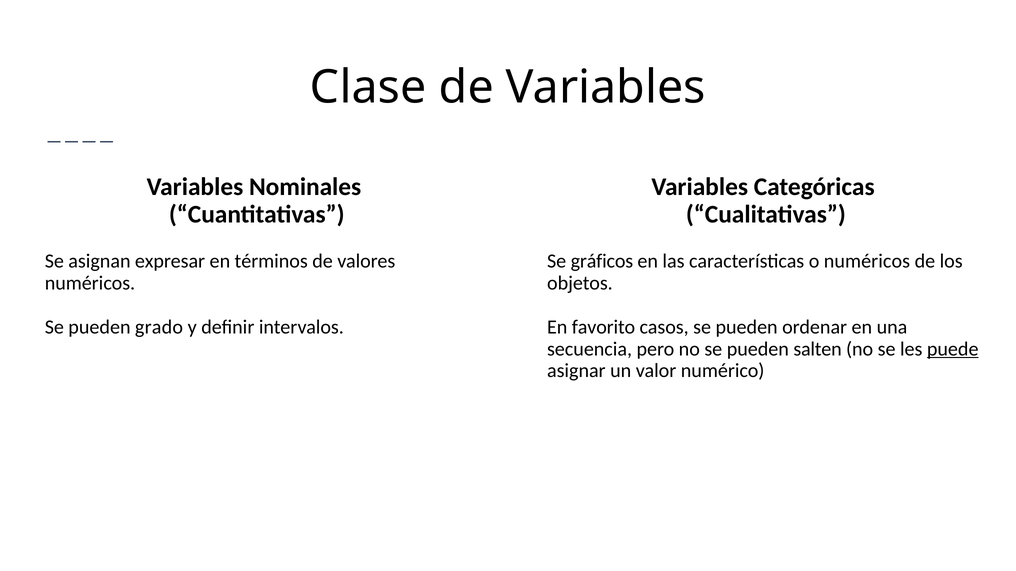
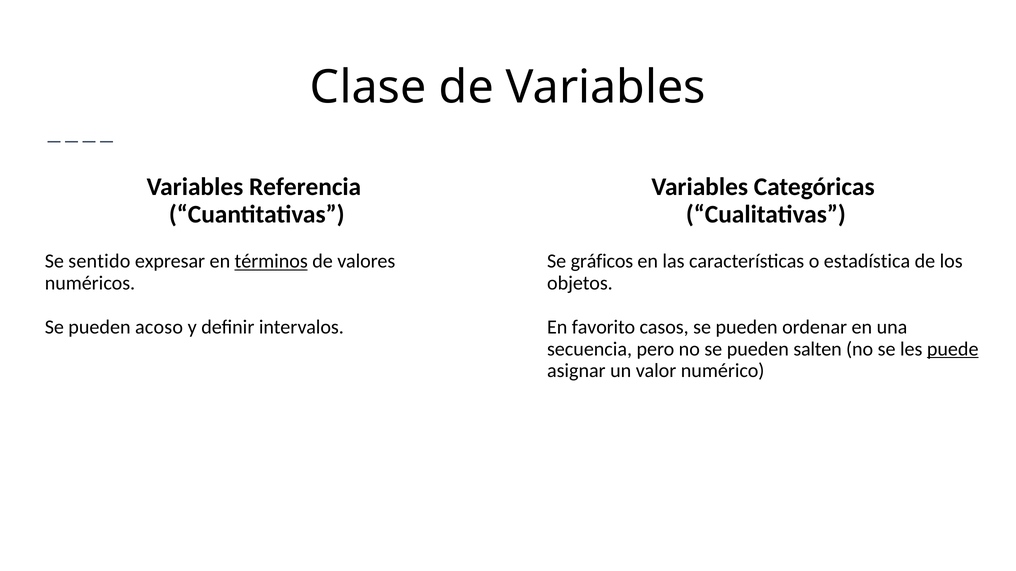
Nominales: Nominales -> Referencia (305, 187)
asignan: asignan -> sentido (99, 262)
términos underline: none -> present (271, 262)
o numéricos: numéricos -> estadística (867, 262)
grado: grado -> acoso (159, 328)
